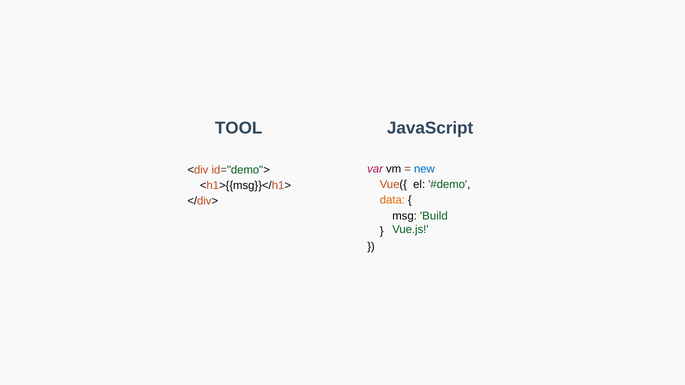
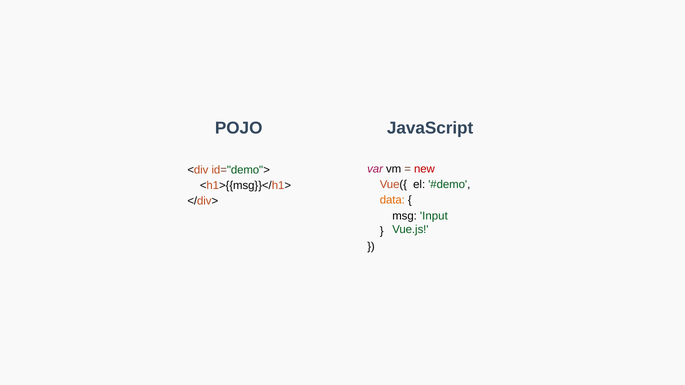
TOOL: TOOL -> POJO (239, 128)
new colour: blue -> red (424, 169)
Build: Build -> Input (434, 216)
